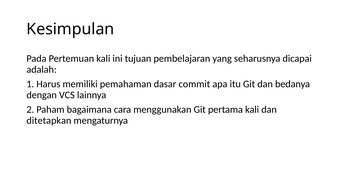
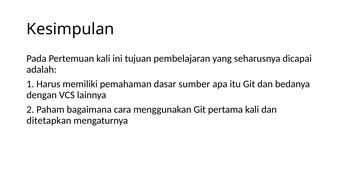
commit: commit -> sumber (194, 84)
